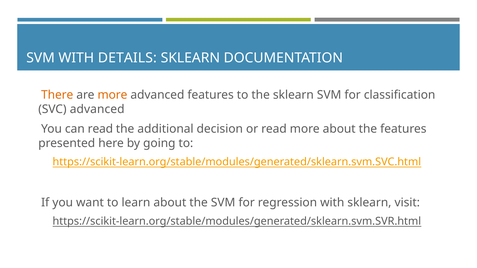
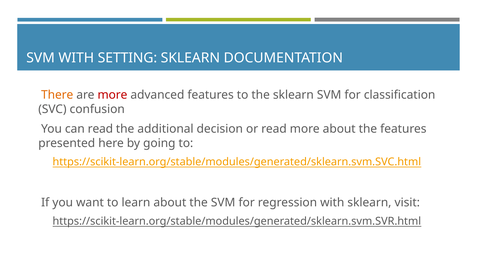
DETAILS: DETAILS -> SETTING (127, 58)
more colour: orange -> red (112, 95)
SVC advanced: advanced -> confusion (97, 109)
